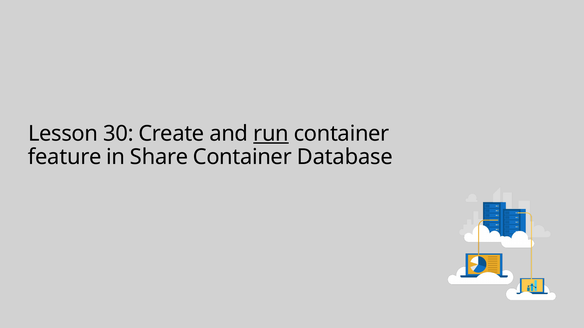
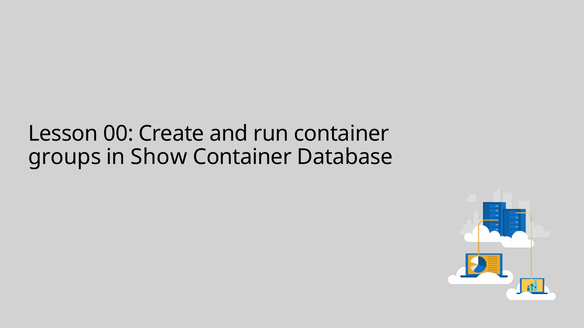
30: 30 -> 00 (118, 134)
run underline: present -> none (271, 134)
feature: feature -> groups (65, 157)
Share: Share -> Show (159, 157)
